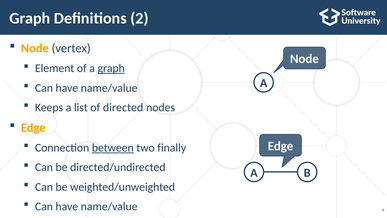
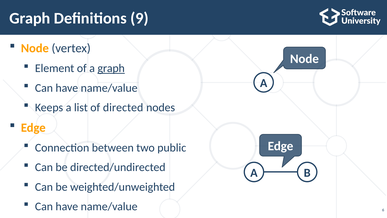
2: 2 -> 9 (139, 18)
between underline: present -> none (113, 148)
finally: finally -> public (172, 148)
